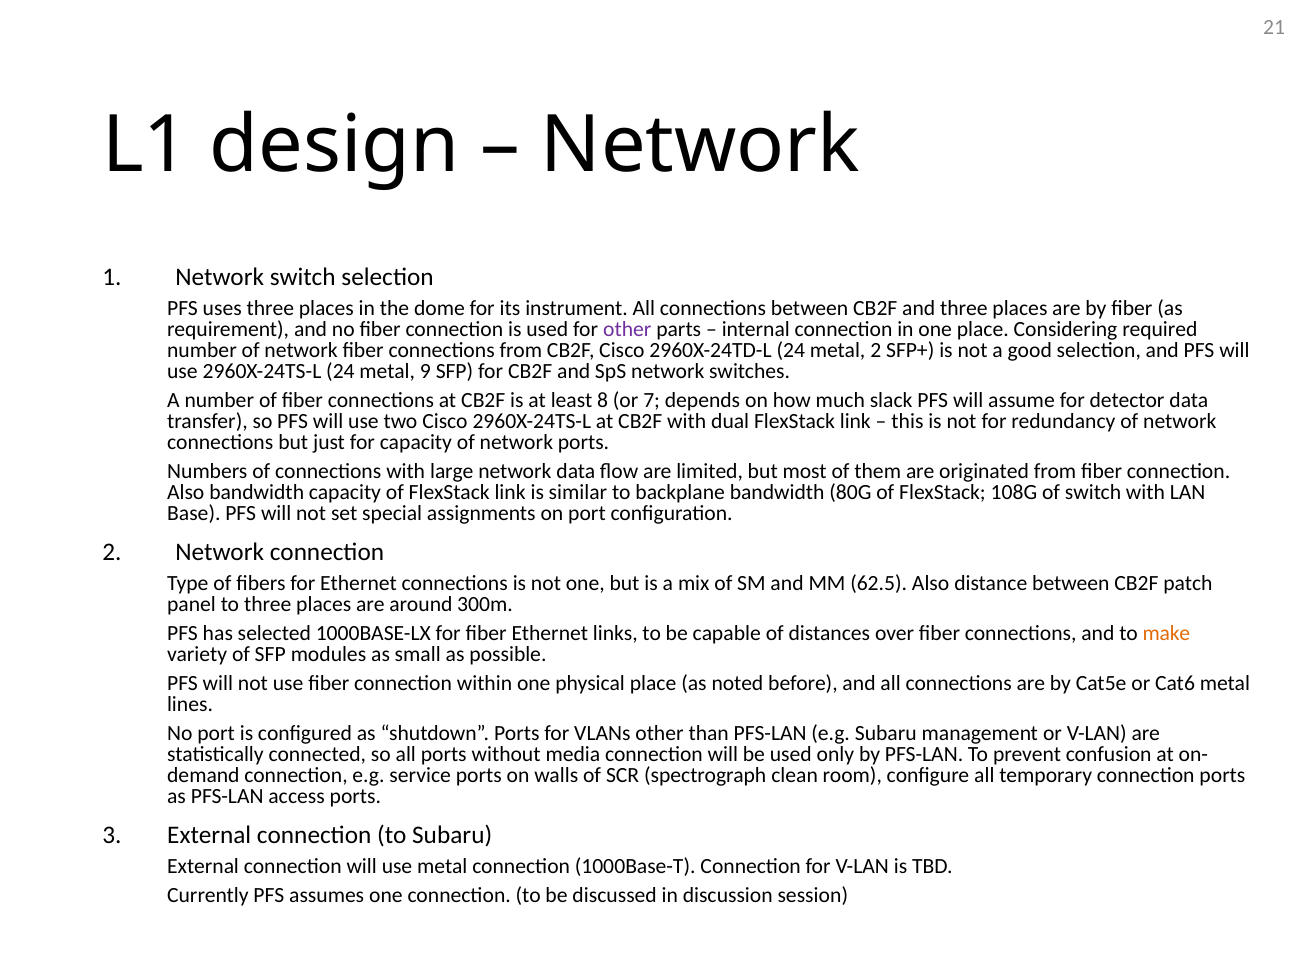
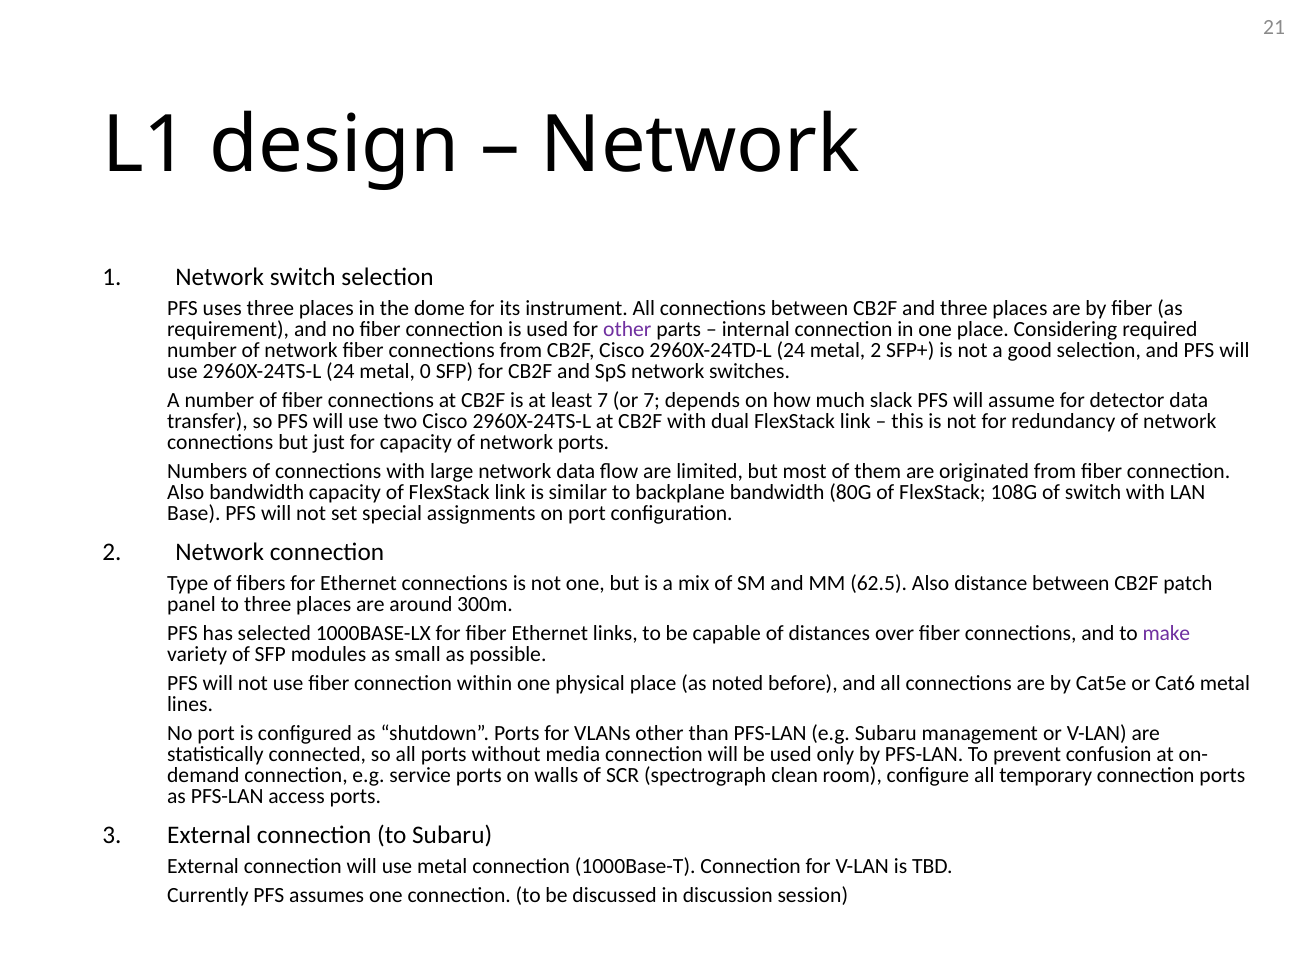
9: 9 -> 0 (425, 371)
least 8: 8 -> 7 (603, 400)
make colour: orange -> purple (1166, 633)
